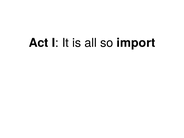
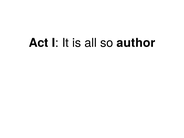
import: import -> author (136, 43)
